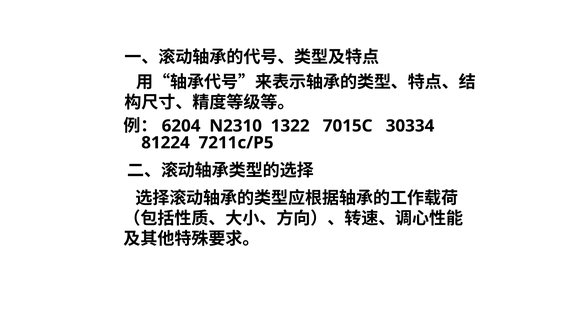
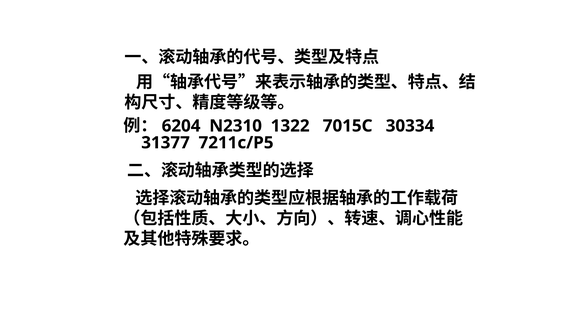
81224: 81224 -> 31377 (166, 143)
